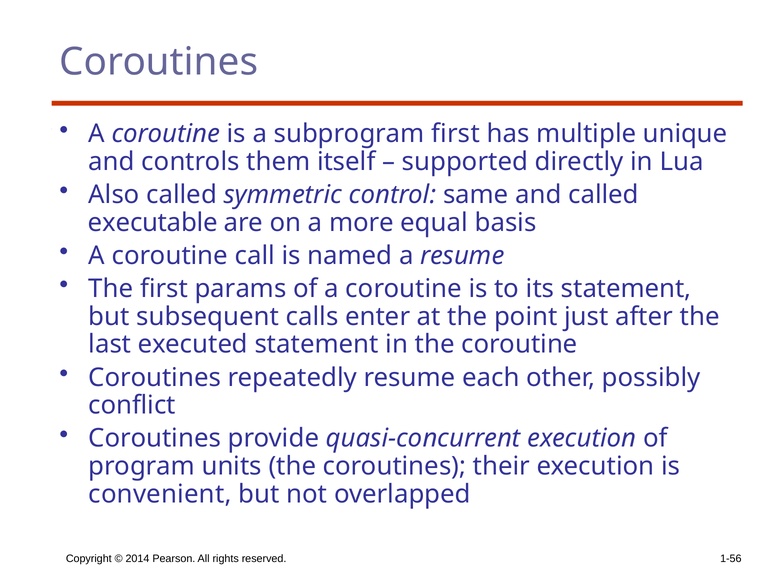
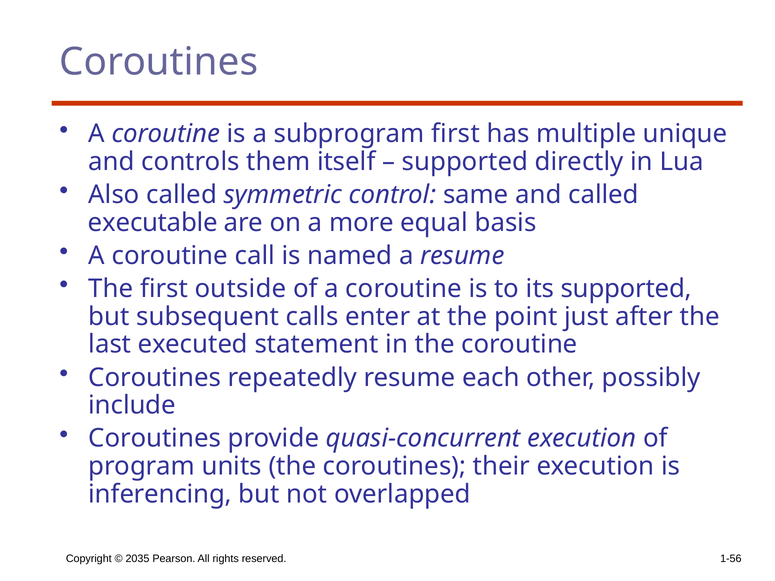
params: params -> outside (240, 289)
its statement: statement -> supported (626, 289)
conflict: conflict -> include (132, 406)
convenient: convenient -> inferencing (160, 494)
2014: 2014 -> 2035 (137, 559)
